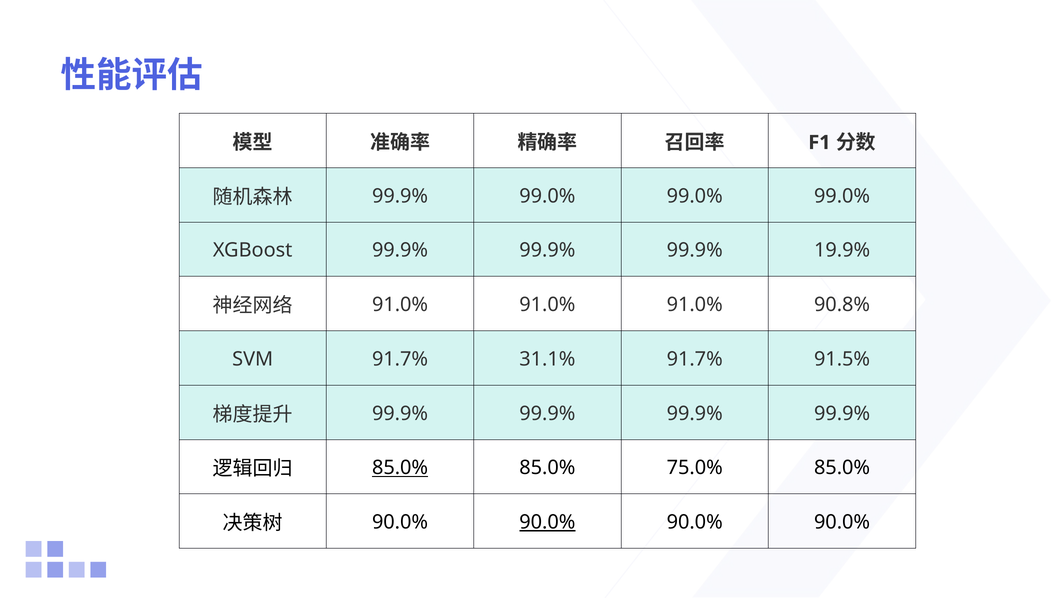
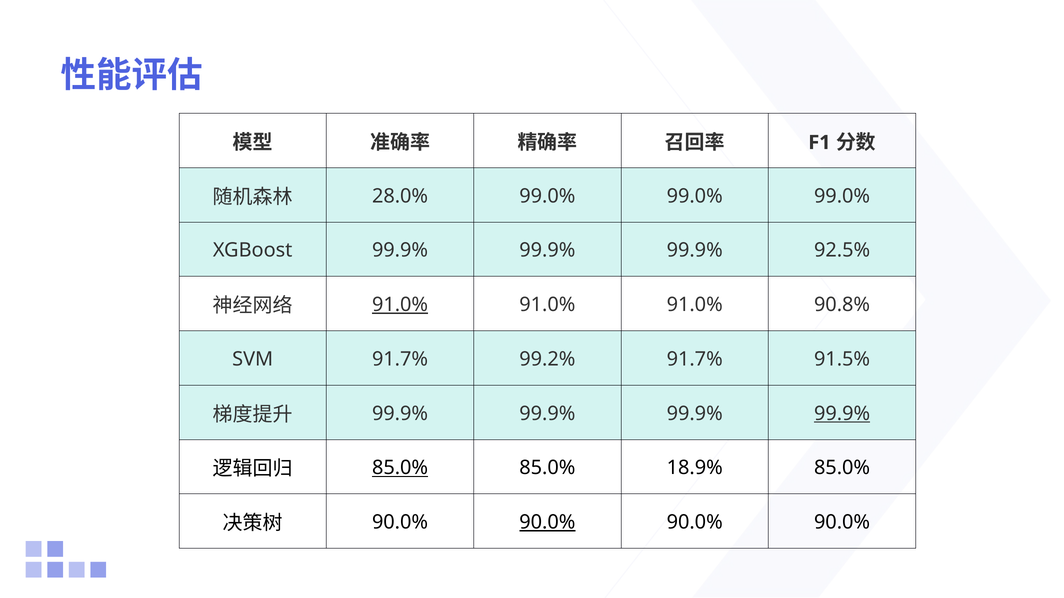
99.9%: 99.9% -> 28.0% (400, 196)
19.9%: 19.9% -> 92.5% (842, 251)
91.0% underline: none -> present (400, 305)
31.1%: 31.1% -> 99.2% (547, 359)
99.9% underline: none -> present (842, 414)
75.0%: 75.0% -> 18.9% (695, 468)
